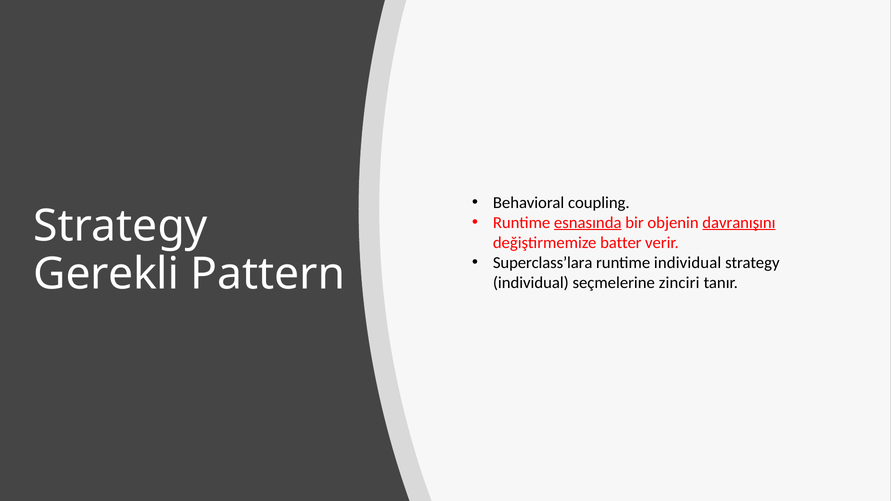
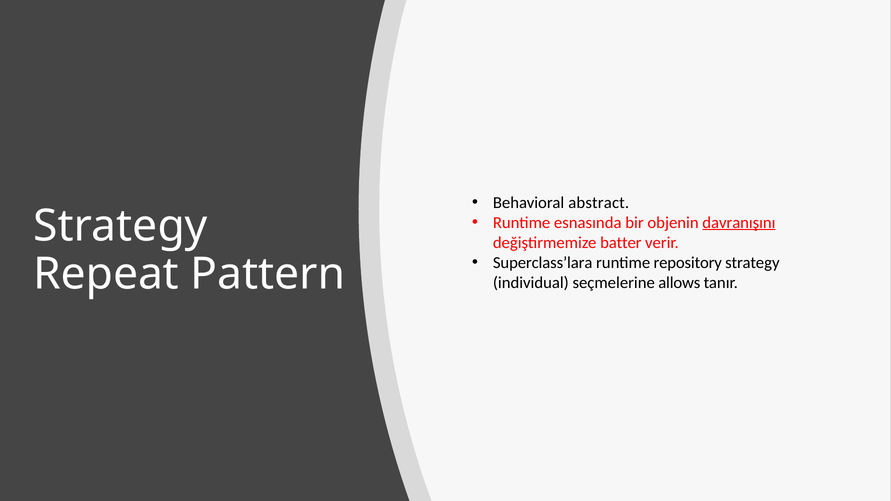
coupling: coupling -> abstract (599, 203)
esnasında underline: present -> none (588, 223)
runtime individual: individual -> repository (688, 263)
Gerekli: Gerekli -> Repeat (106, 274)
zinciri: zinciri -> allows (679, 283)
